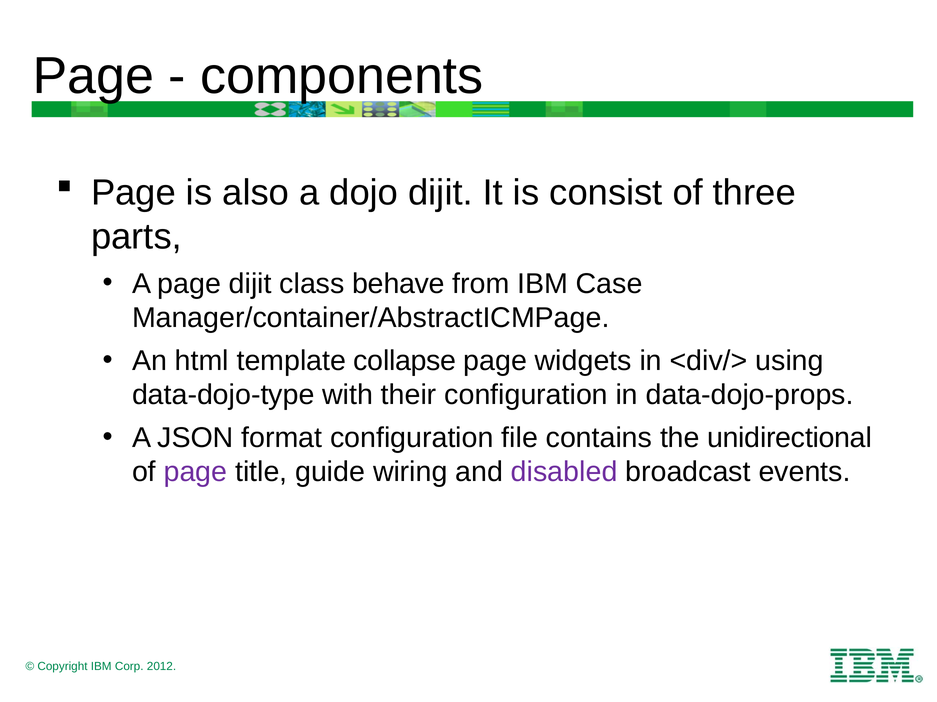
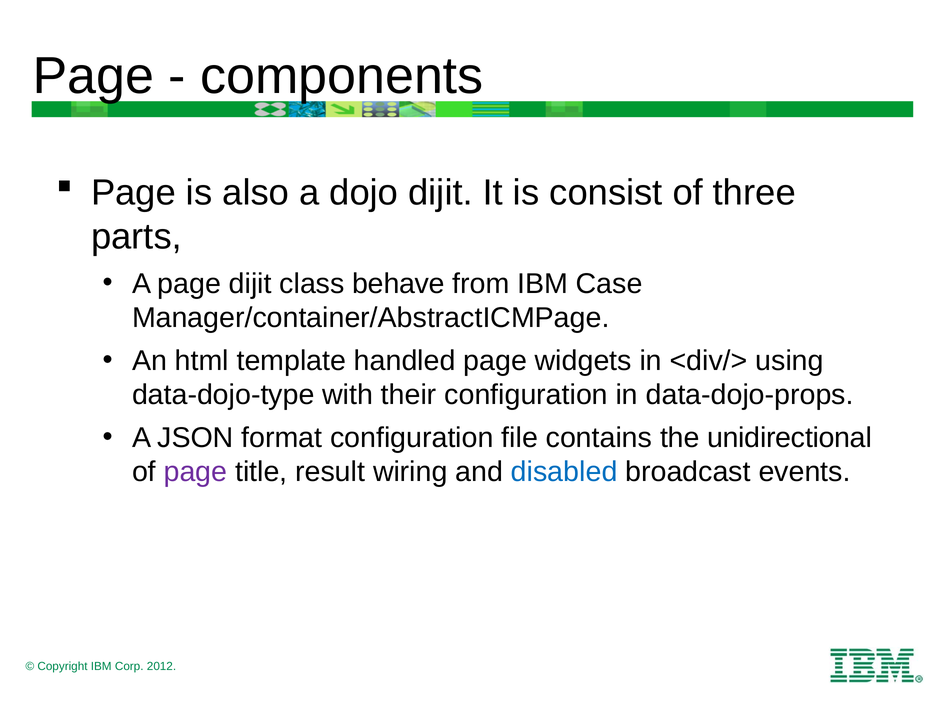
collapse: collapse -> handled (405, 361)
guide: guide -> result (330, 473)
disabled colour: purple -> blue (564, 473)
